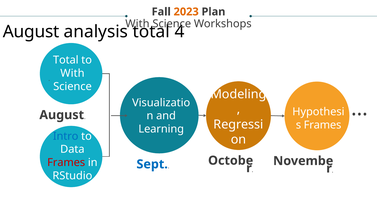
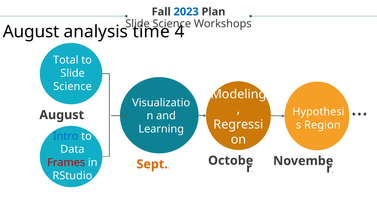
2023 colour: orange -> blue (186, 12)
With: With -> Slide (138, 24)
analysis total: total -> time (151, 32)
With: With -> Slide (73, 73)
Frames: Frames -> Region (322, 125)
Sept colour: blue -> orange (152, 164)
